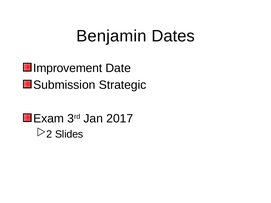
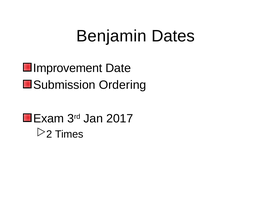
Strategic: Strategic -> Ordering (123, 85)
Slides: Slides -> Times (69, 134)
